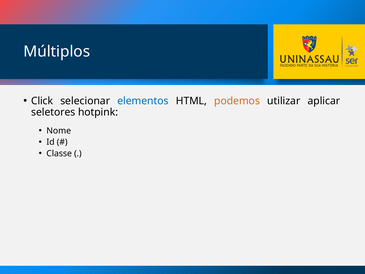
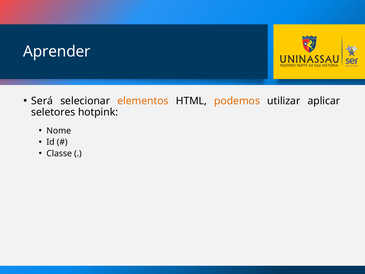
Múltiplos: Múltiplos -> Aprender (57, 52)
Click: Click -> Será (42, 101)
elementos colour: blue -> orange (143, 101)
